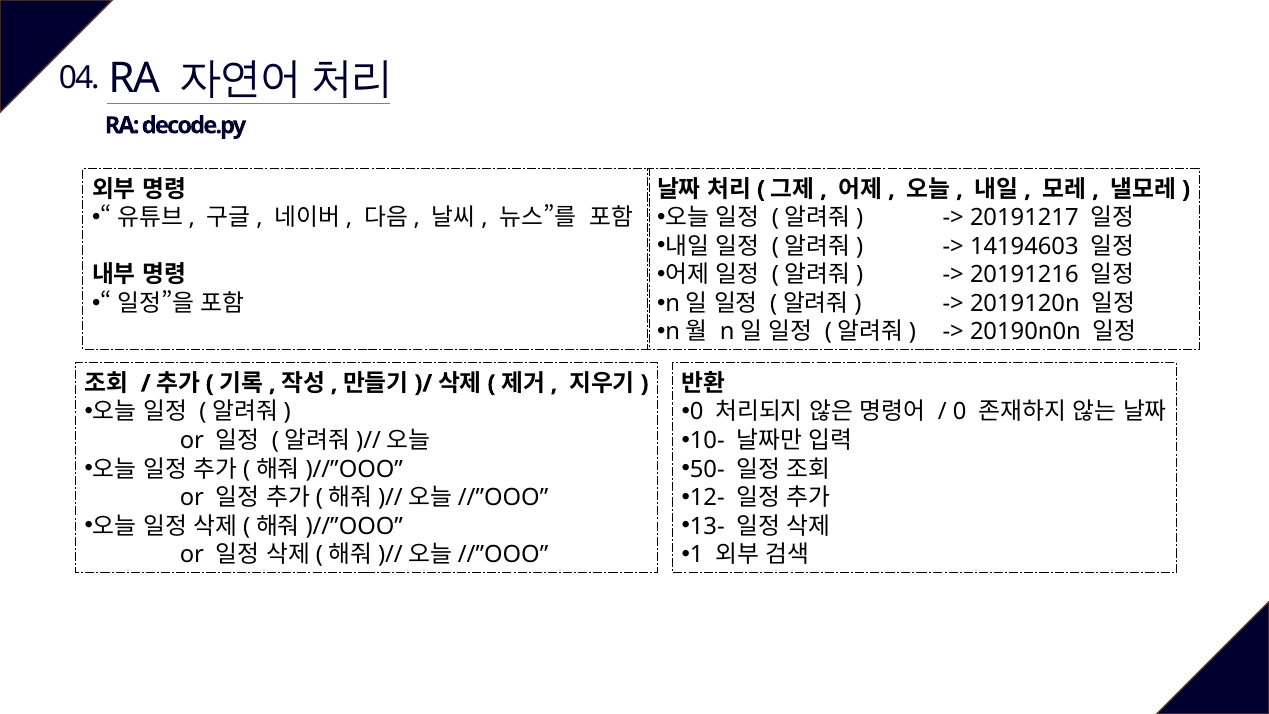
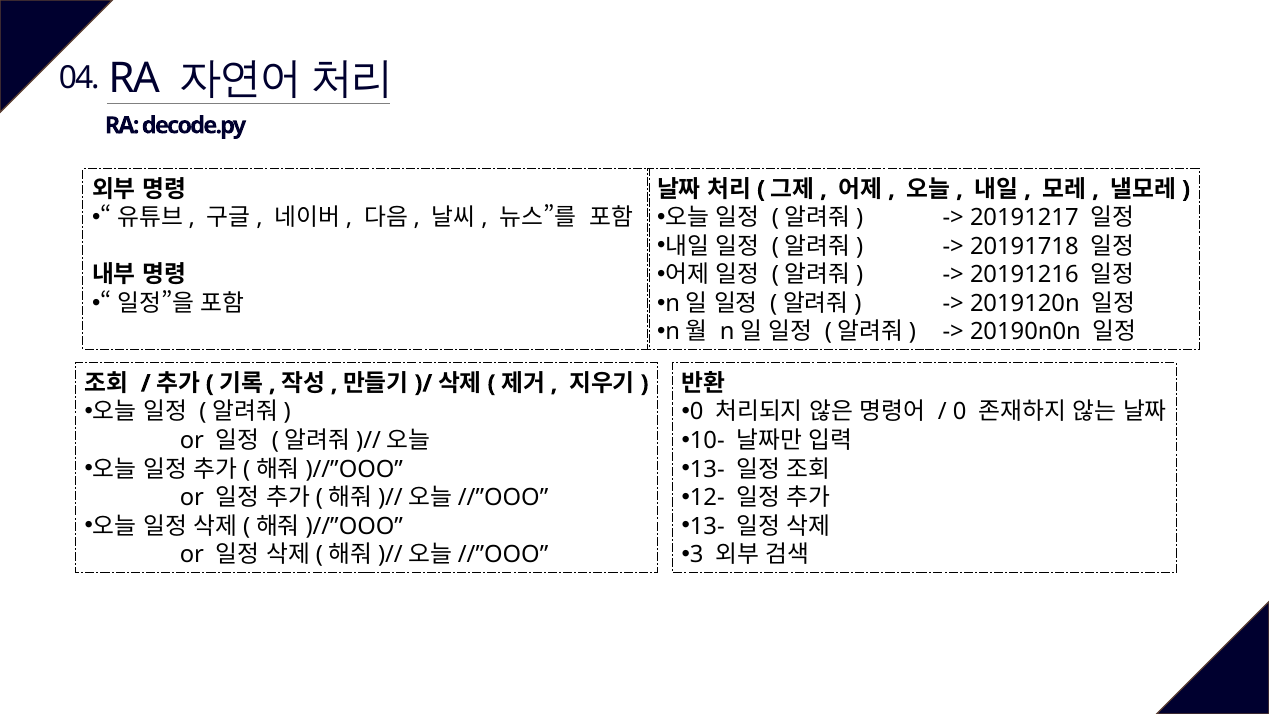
14194603: 14194603 -> 20191718 (1024, 246)
50-: 50- -> 13- (707, 469)
1: 1 -> 3 (697, 555)
